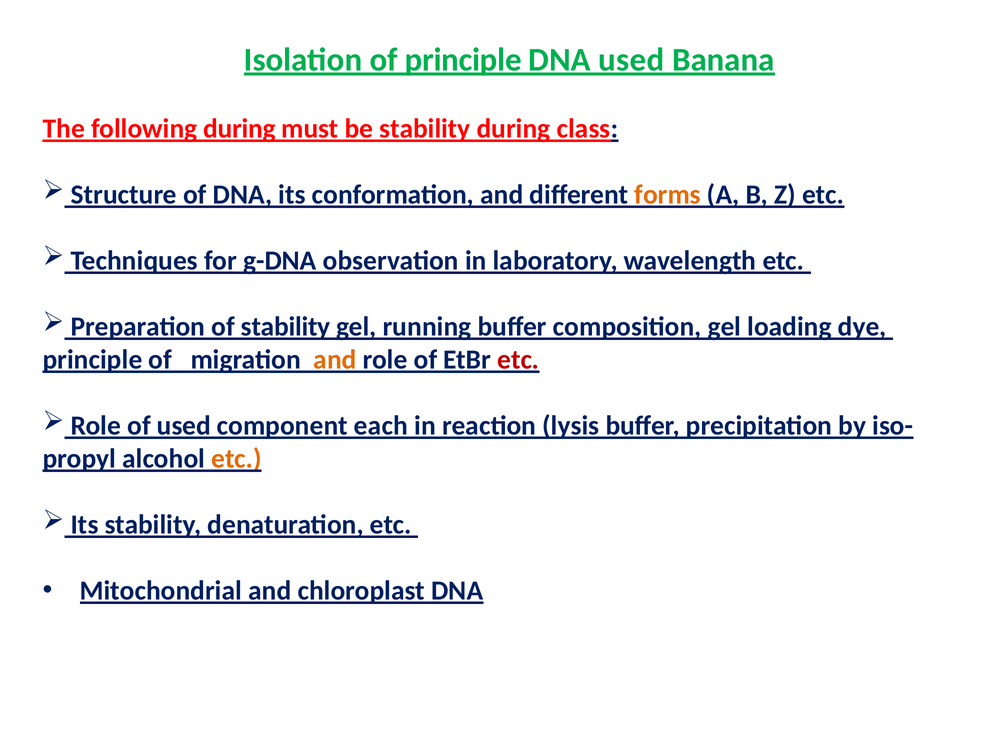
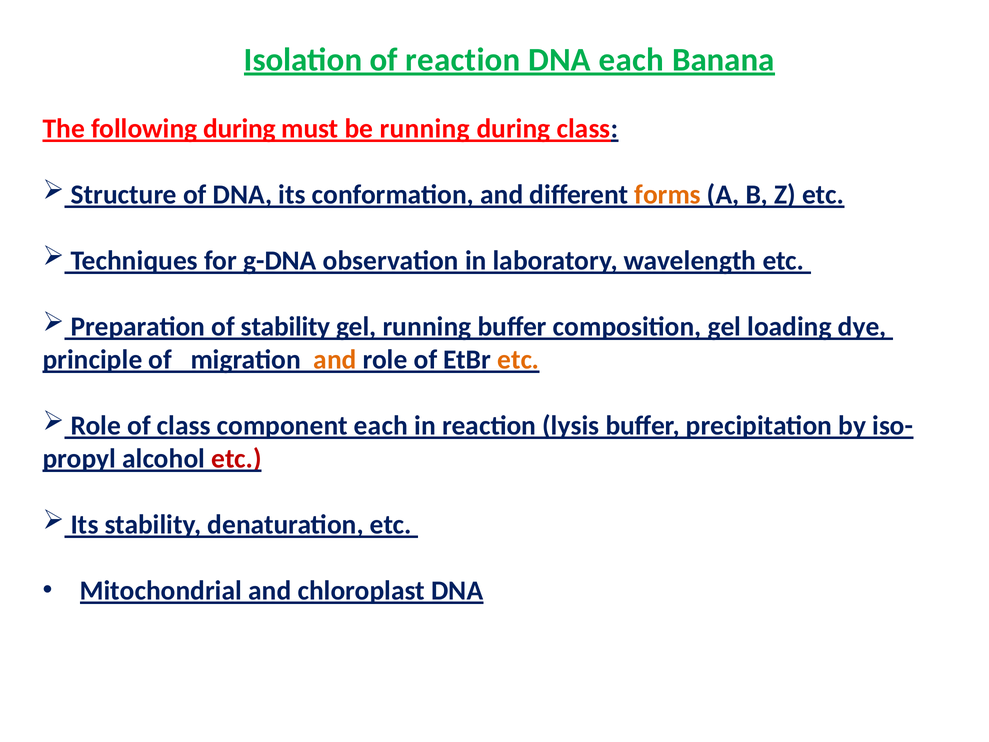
of principle: principle -> reaction (463, 60)
DNA used: used -> each (631, 60)
be stability: stability -> running (425, 129)
etc colour: red -> orange (518, 360)
of used: used -> class (184, 426)
etc colour: orange -> red (236, 459)
